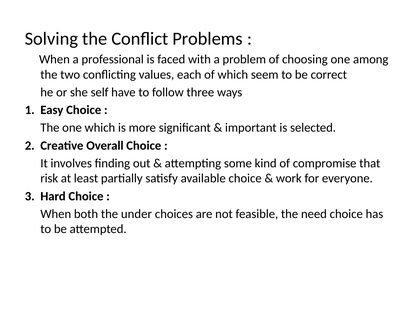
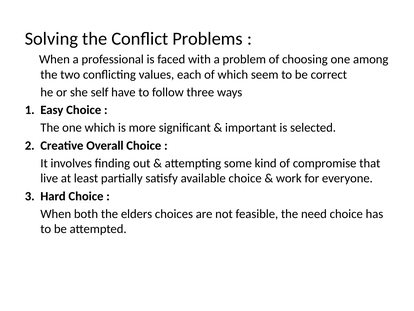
risk: risk -> live (49, 178)
under: under -> elders (137, 214)
